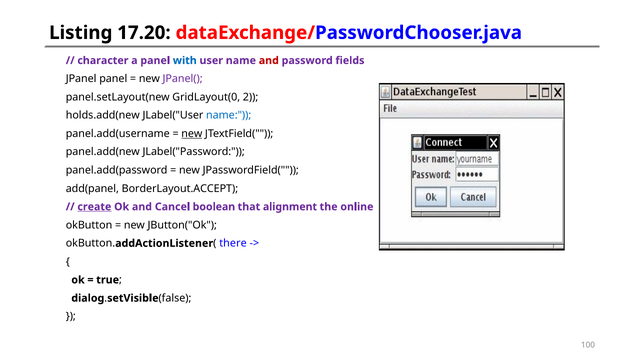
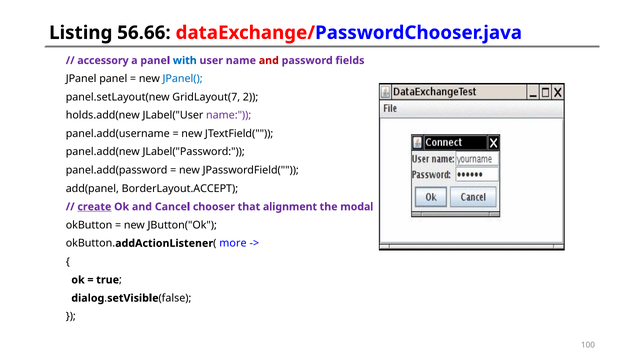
17.20: 17.20 -> 56.66 (144, 33)
character: character -> accessory (103, 61)
JPanel( colour: purple -> blue (183, 79)
GridLayout(0: GridLayout(0 -> GridLayout(7 (206, 97)
name colour: blue -> purple (229, 115)
new underline: present -> none (192, 134)
boolean: boolean -> chooser (214, 207)
online: online -> modal (357, 207)
there: there -> more (233, 243)
